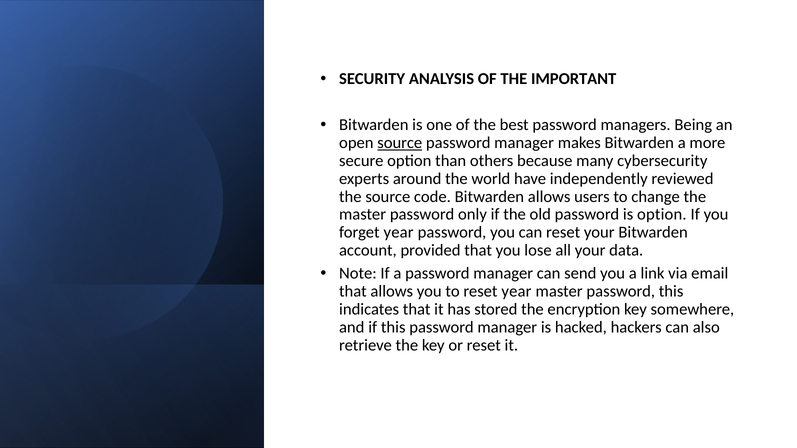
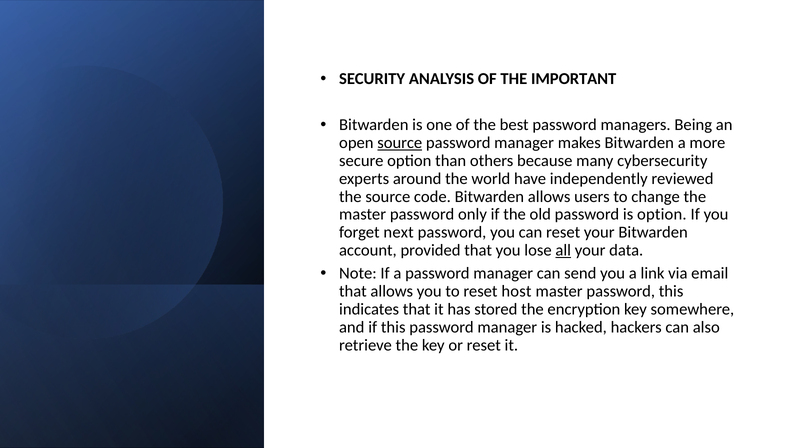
forget year: year -> next (399, 233)
all underline: none -> present (563, 251)
reset year: year -> host (516, 291)
